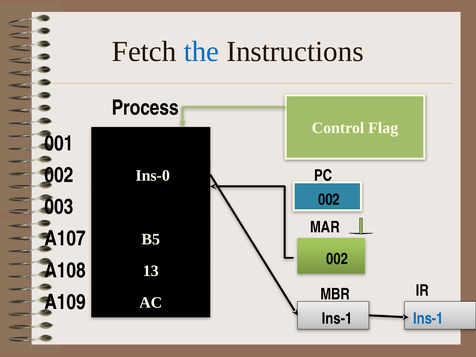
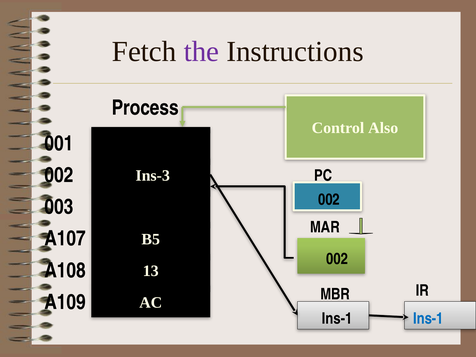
the colour: blue -> purple (201, 52)
Flag: Flag -> Also (383, 128)
Ins-0: Ins-0 -> Ins-3 (153, 176)
